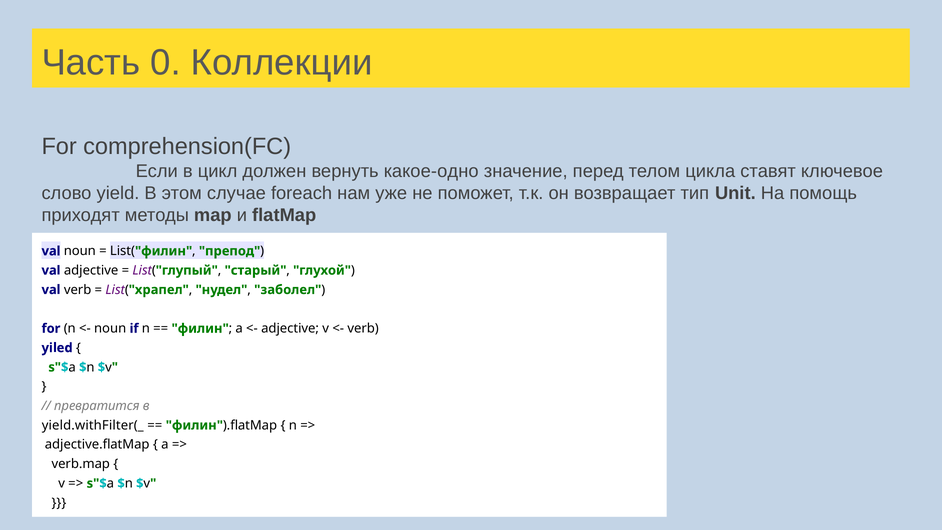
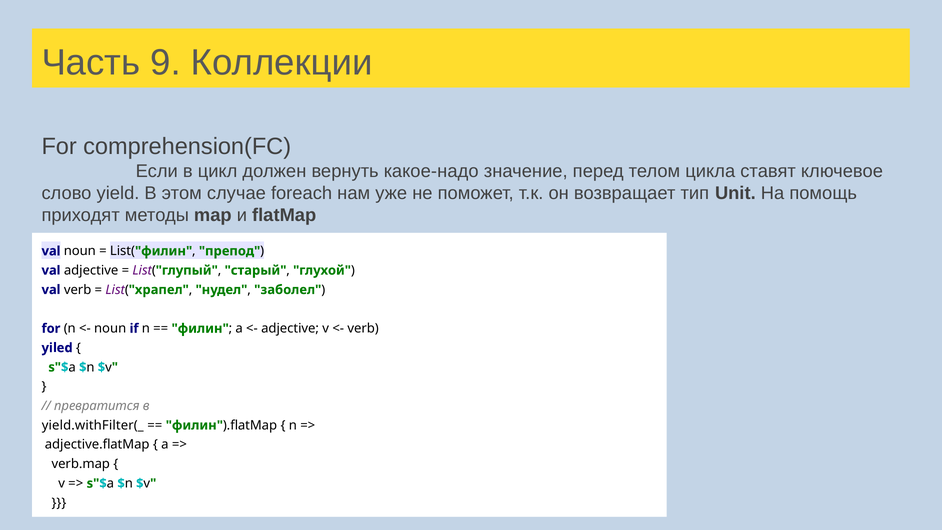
0: 0 -> 9 (166, 62)
какое-одно: какое-одно -> какое-надо (431, 171)
